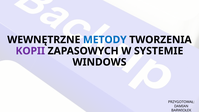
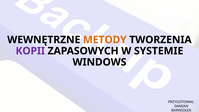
METODY colour: blue -> orange (105, 40)
